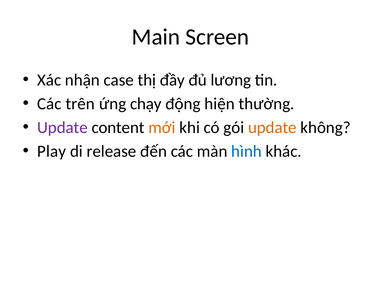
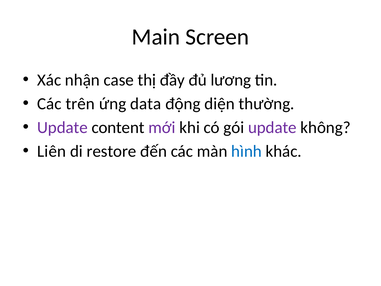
chạy: chạy -> data (146, 104)
hiện: hiện -> diện (220, 104)
mới colour: orange -> purple (162, 127)
update colour: orange -> purple (272, 127)
Play: Play -> Liên (52, 151)
release: release -> restore (112, 151)
